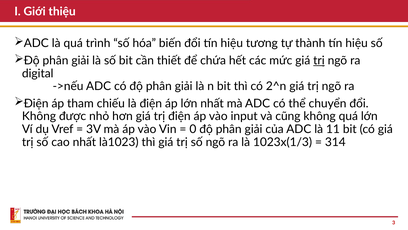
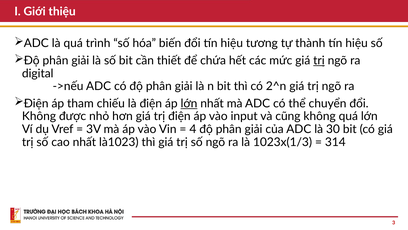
lớn underline: none -> present (189, 103)
0: 0 -> 4 (193, 129)
11: 11 -> 30 (333, 129)
